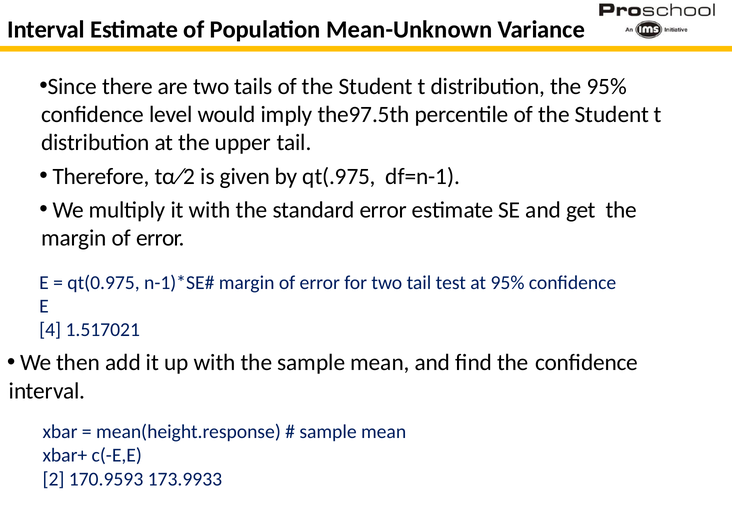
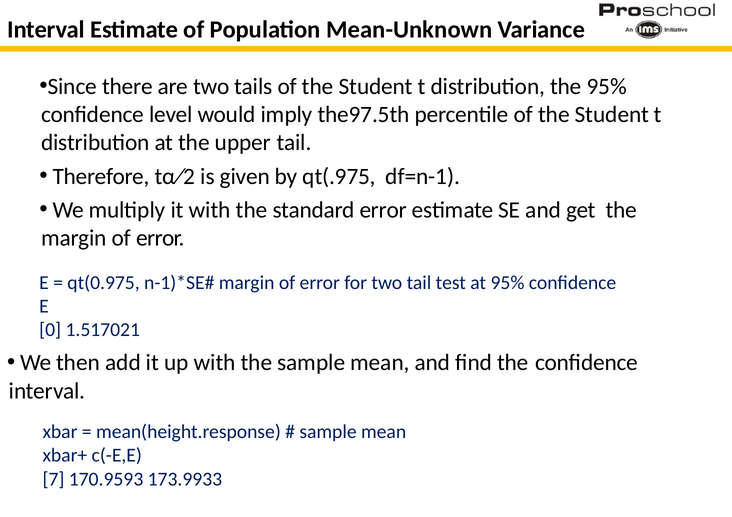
4: 4 -> 0 (50, 330)
2: 2 -> 7 (53, 479)
